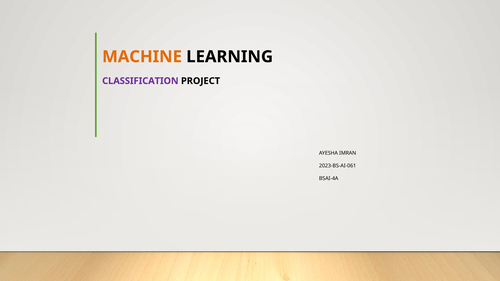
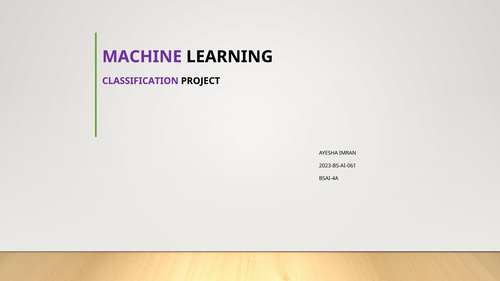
MACHINE colour: orange -> purple (142, 57)
